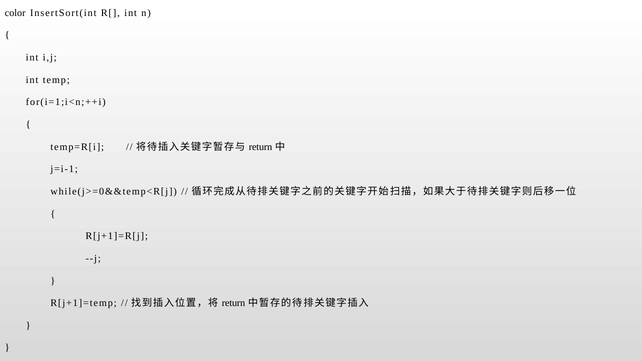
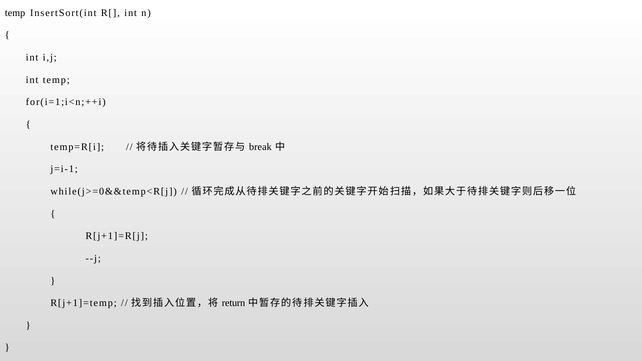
color: color -> temp (15, 13)
return: return -> break (260, 147)
